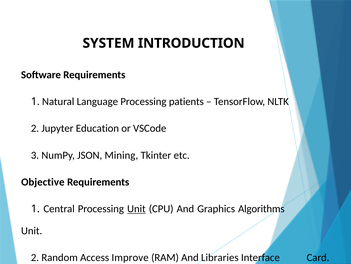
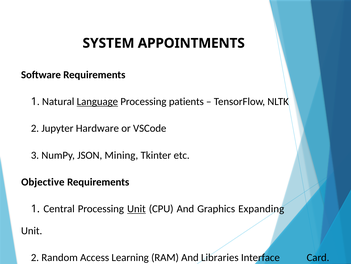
INTRODUCTION: INTRODUCTION -> APPOINTMENTS (191, 43)
Language underline: none -> present (97, 101)
Education: Education -> Hardware (97, 128)
Algorithms: Algorithms -> Expanding (261, 208)
Improve: Improve -> Learning (130, 257)
